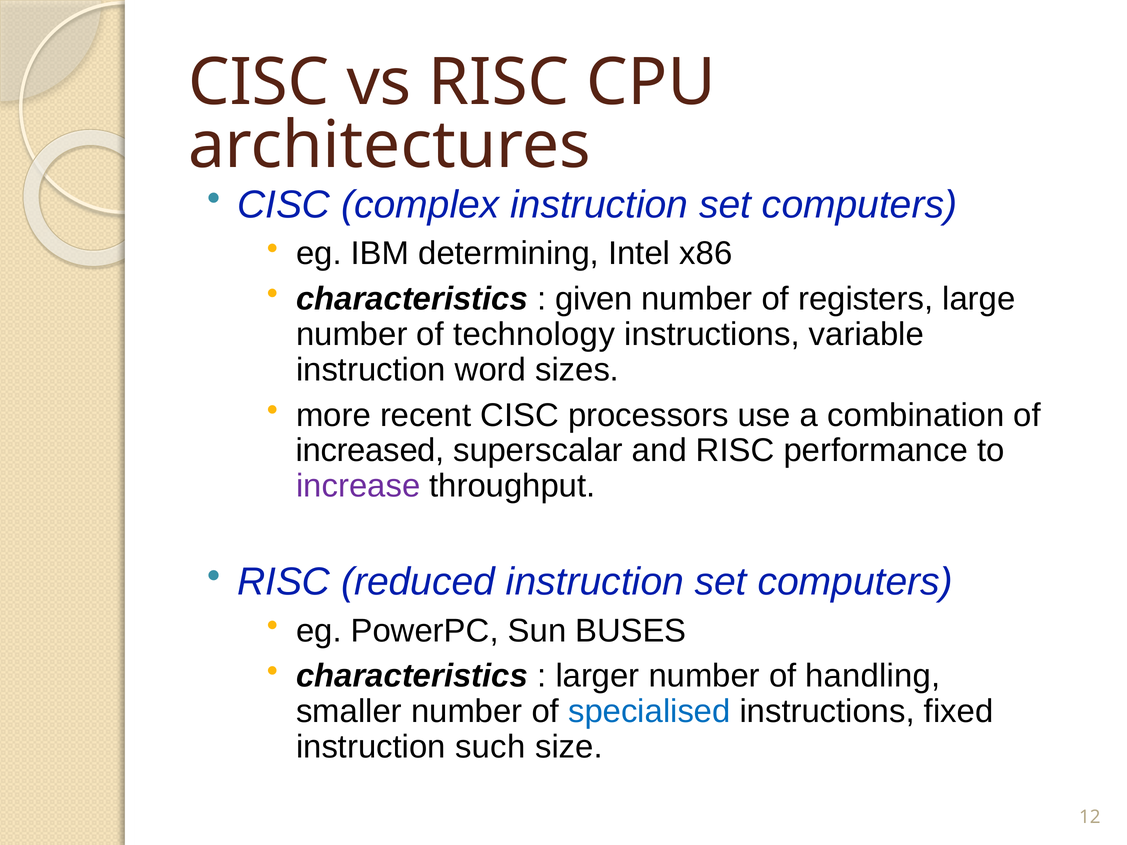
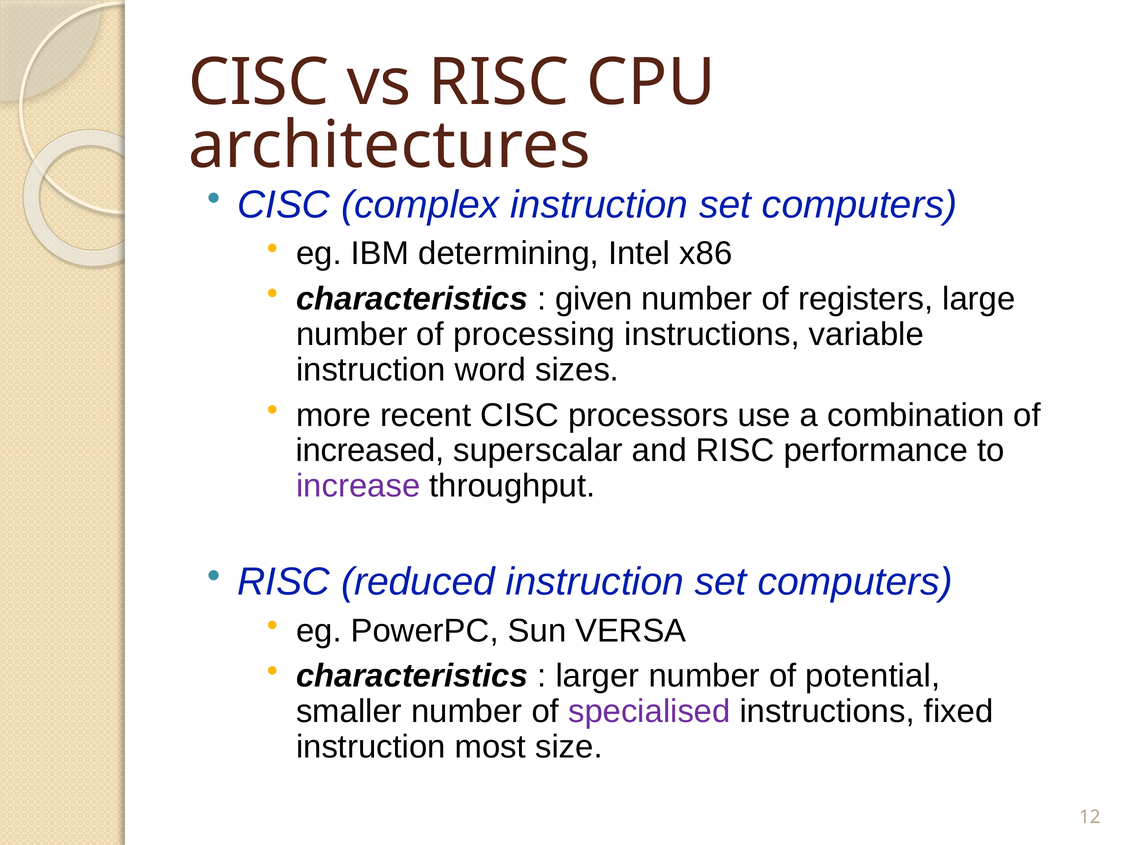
technology: technology -> processing (534, 334)
BUSES: BUSES -> VERSA (631, 631)
handling: handling -> potential (873, 676)
specialised colour: blue -> purple (649, 712)
such: such -> most (490, 747)
